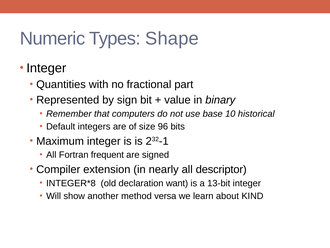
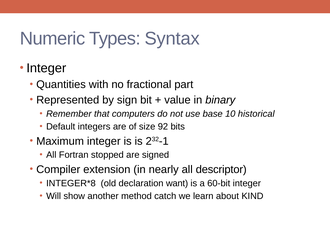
Shape: Shape -> Syntax (172, 38)
96: 96 -> 92 (163, 126)
frequent: frequent -> stopped (107, 155)
13-bit: 13-bit -> 60-bit (219, 183)
versa: versa -> catch (165, 196)
